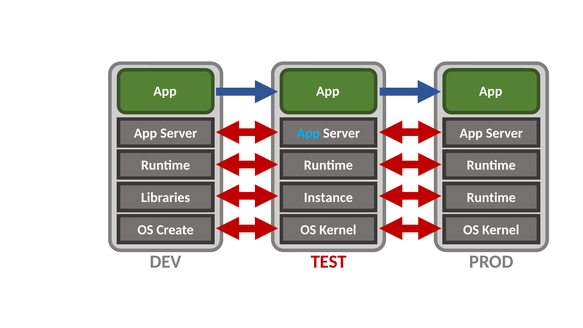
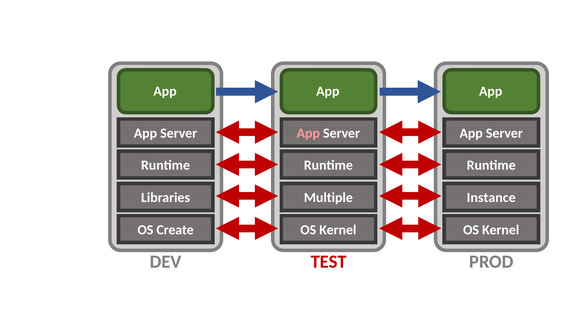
App colour: light blue -> pink (308, 133)
Instance: Instance -> Multiple (328, 198)
Runtime: Runtime -> Instance (491, 198)
